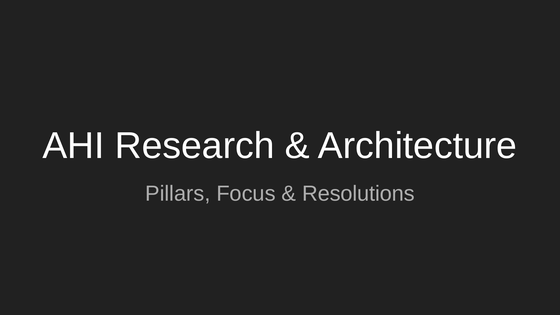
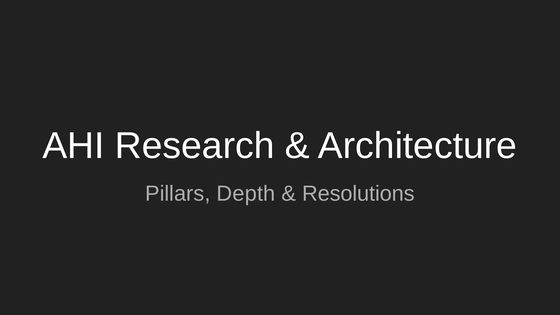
Focus: Focus -> Depth (246, 194)
